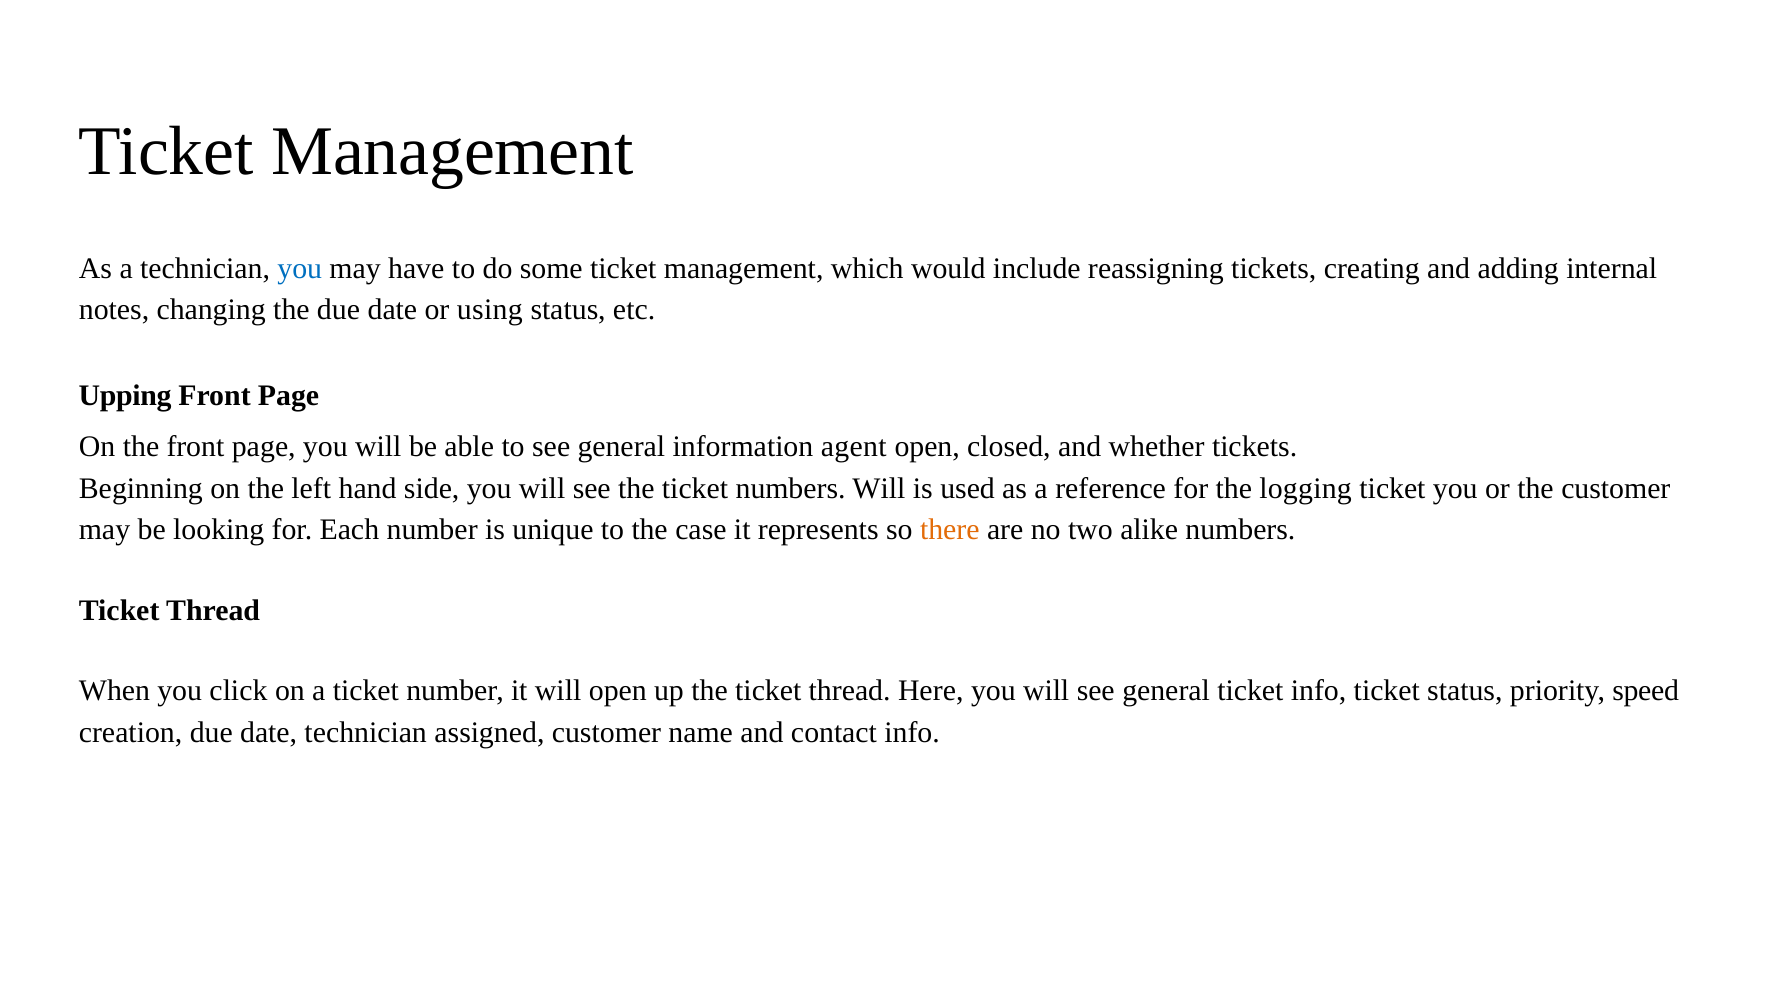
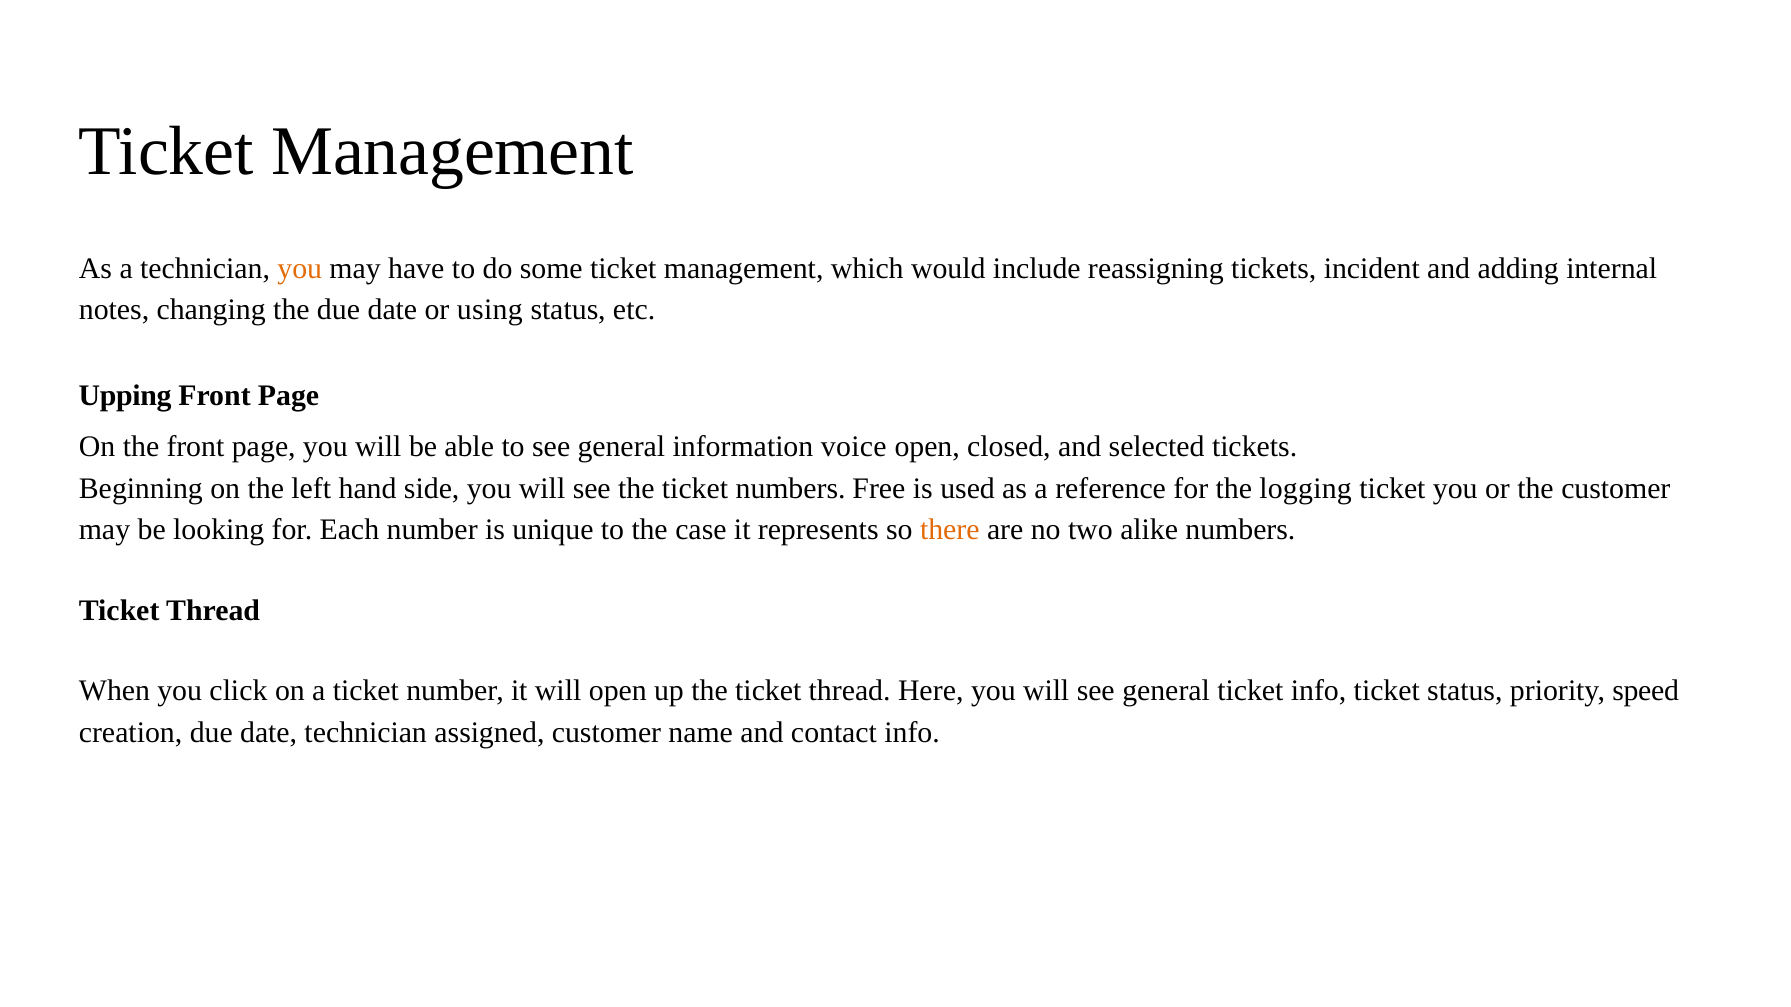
you colour: blue -> orange (300, 269)
creating: creating -> incident (1372, 269)
agent: agent -> voice (854, 447)
whether: whether -> selected (1157, 447)
numbers Will: Will -> Free (879, 488)
